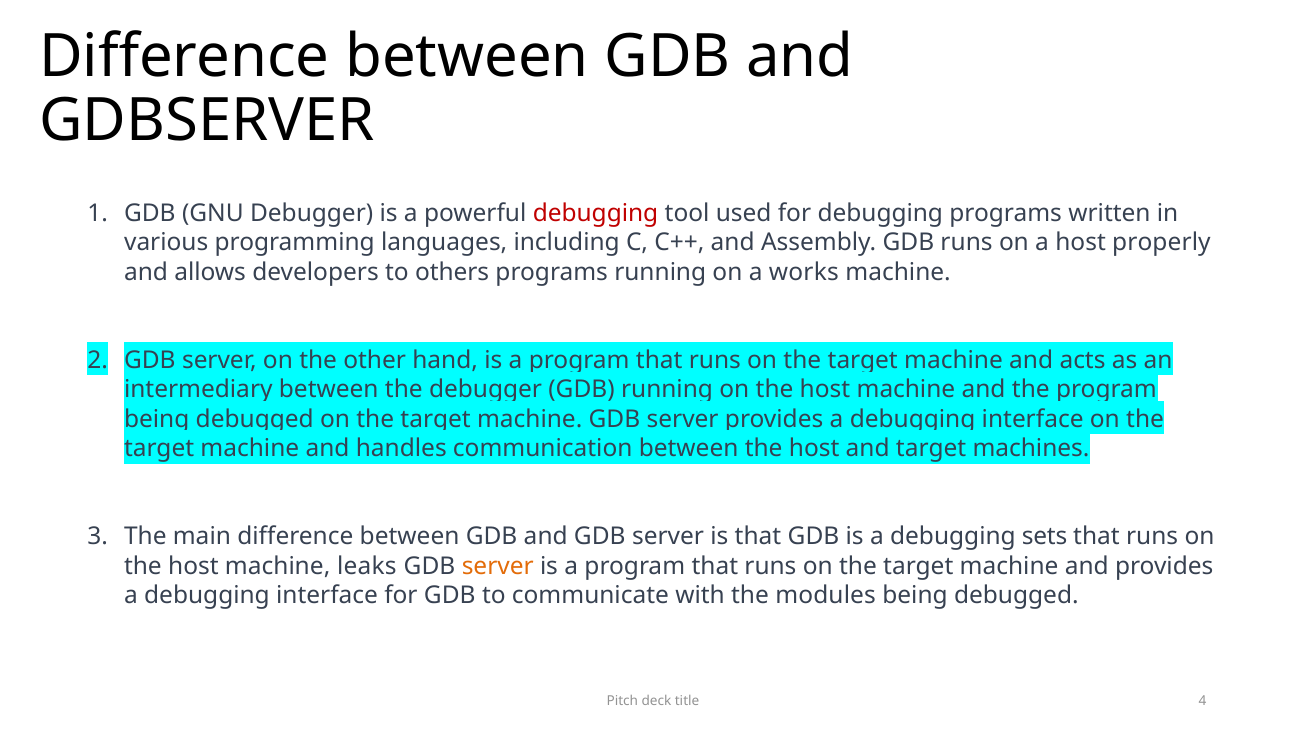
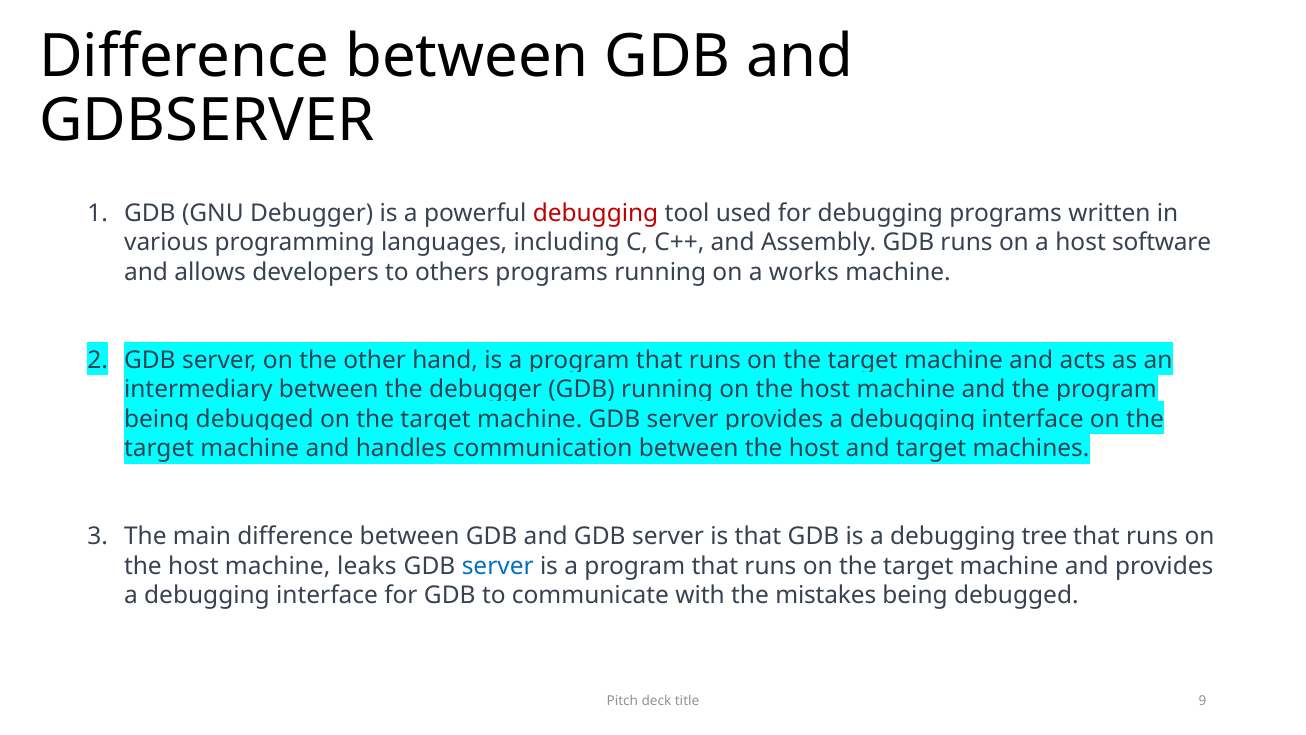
properly: properly -> software (1162, 242)
sets: sets -> tree (1045, 536)
server colour: orange -> blue (498, 566)
modules: modules -> mistakes (826, 595)
4: 4 -> 9 (1203, 700)
